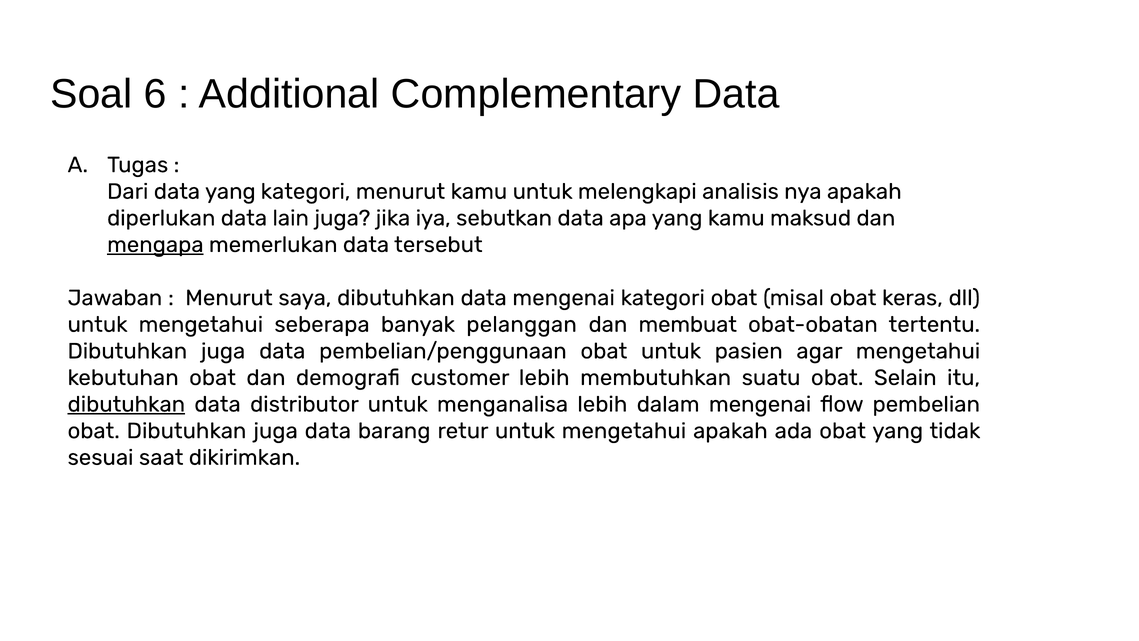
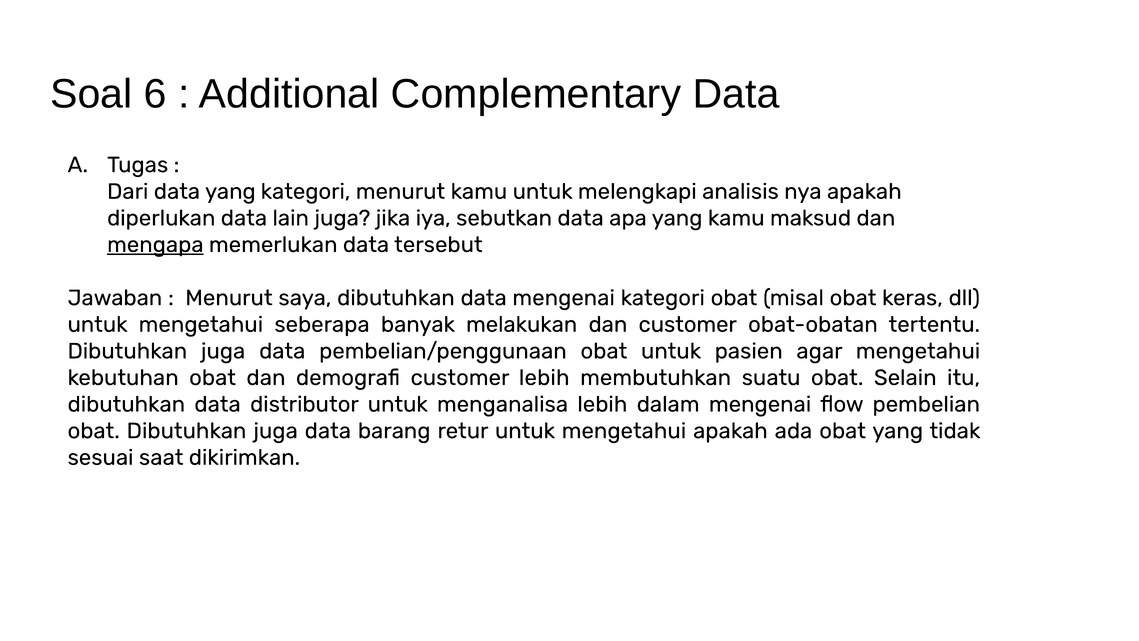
pelanggan: pelanggan -> melakukan (522, 324)
dan membuat: membuat -> customer (688, 324)
dibutuhkan underline: present -> none (126, 404)
